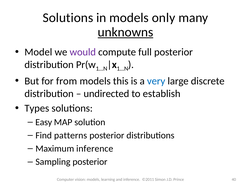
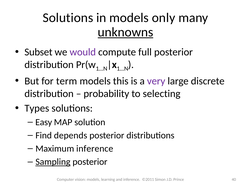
Model: Model -> Subset (38, 52)
from: from -> term (67, 81)
very colour: blue -> purple (156, 81)
undirected: undirected -> probability (106, 94)
establish: establish -> selecting (162, 94)
patterns: patterns -> depends (71, 136)
Sampling underline: none -> present (53, 162)
